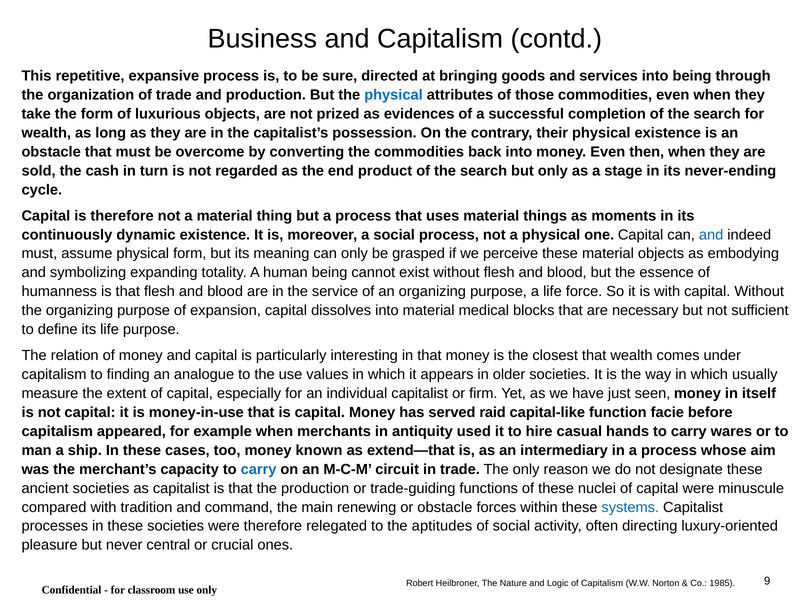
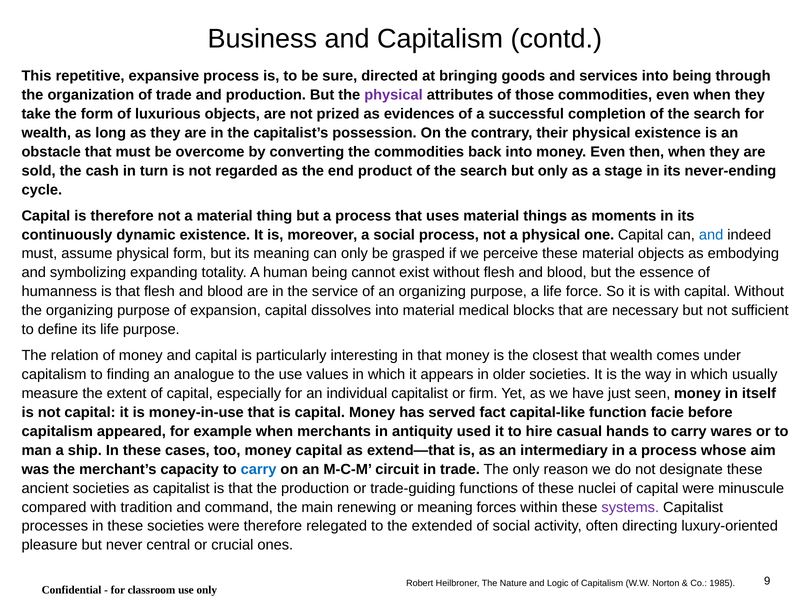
physical colour: blue -> purple (393, 95)
raid: raid -> fact (493, 413)
money known: known -> capital (319, 451)
or obstacle: obstacle -> meaning (445, 508)
systems colour: blue -> purple (630, 508)
aptitudes: aptitudes -> extended (442, 527)
